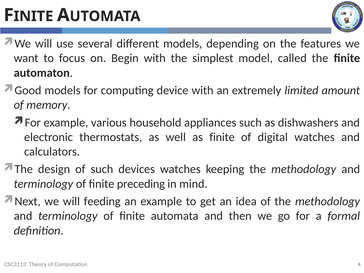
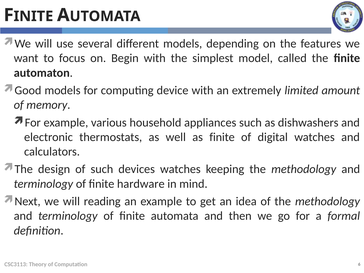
preceding: preceding -> hardware (141, 184)
feeding: feeding -> reading (102, 201)
